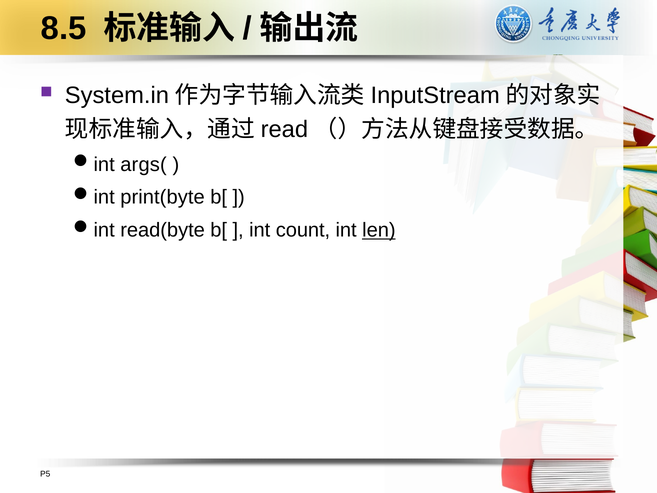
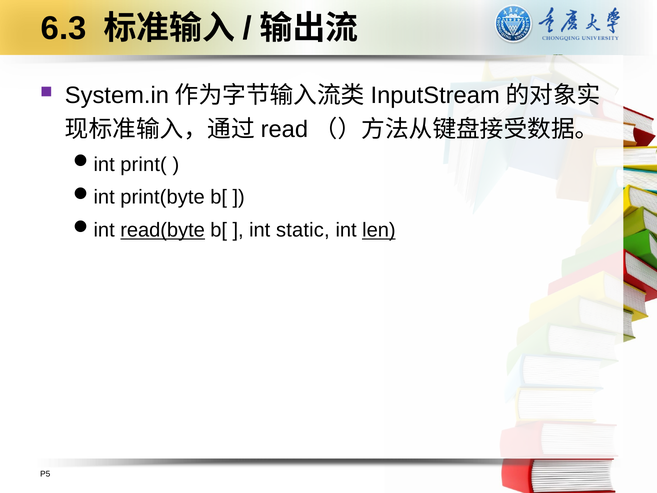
8.5: 8.5 -> 6.3 (64, 28)
args(: args( -> print( (144, 164)
read(byte underline: none -> present (163, 230)
count: count -> static (303, 230)
